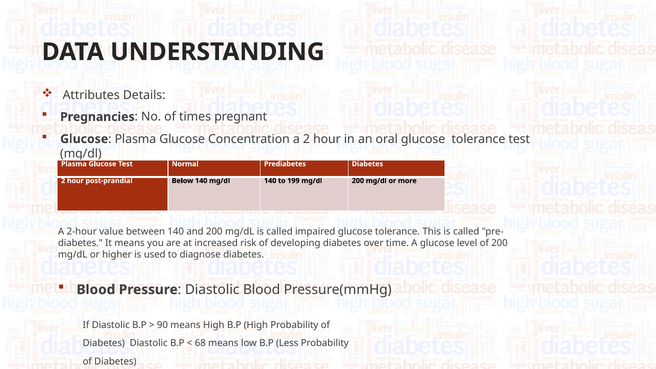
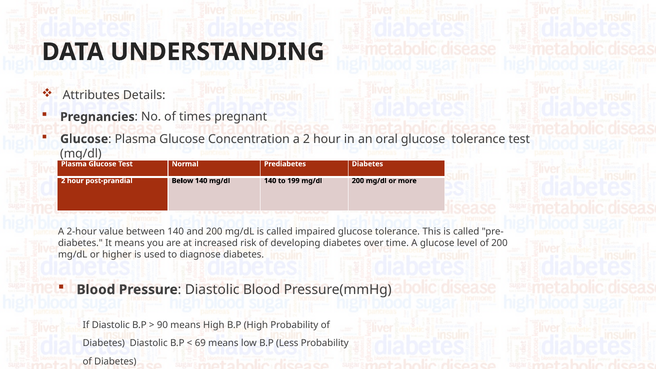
68: 68 -> 69 (200, 343)
